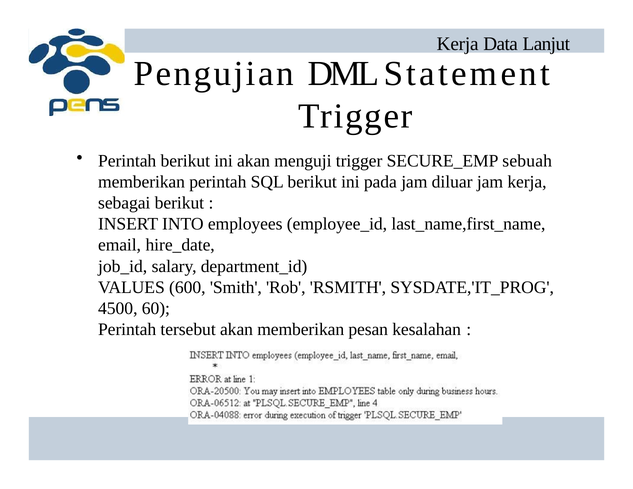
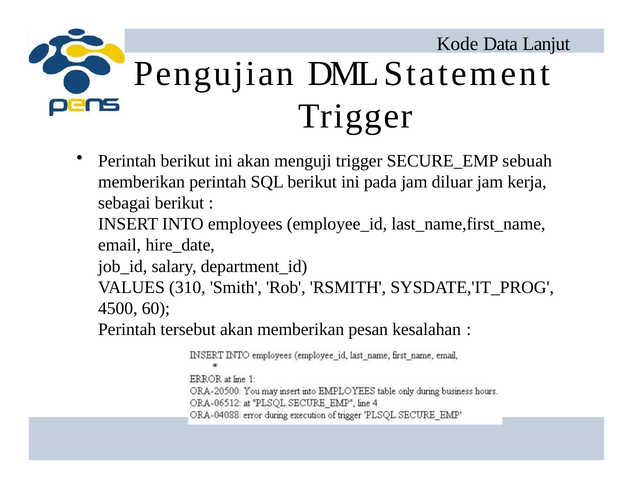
Kerja: Kerja -> Kode (458, 44)
600: 600 -> 310 (187, 287)
